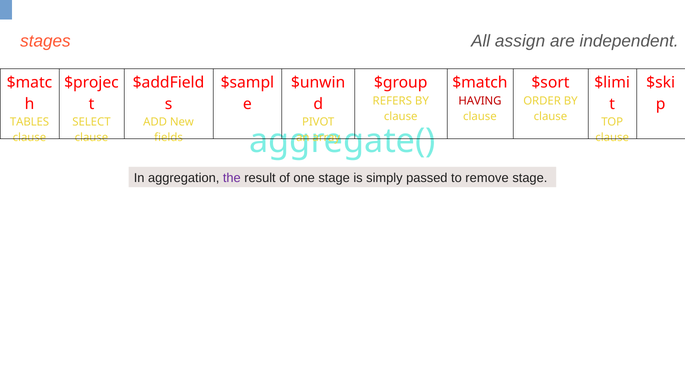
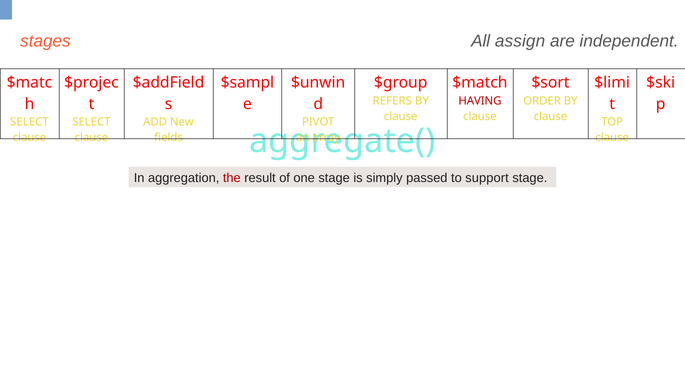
TABLES: TABLES -> SELECT (29, 122)
the colour: purple -> red (232, 178)
remove: remove -> support (487, 178)
